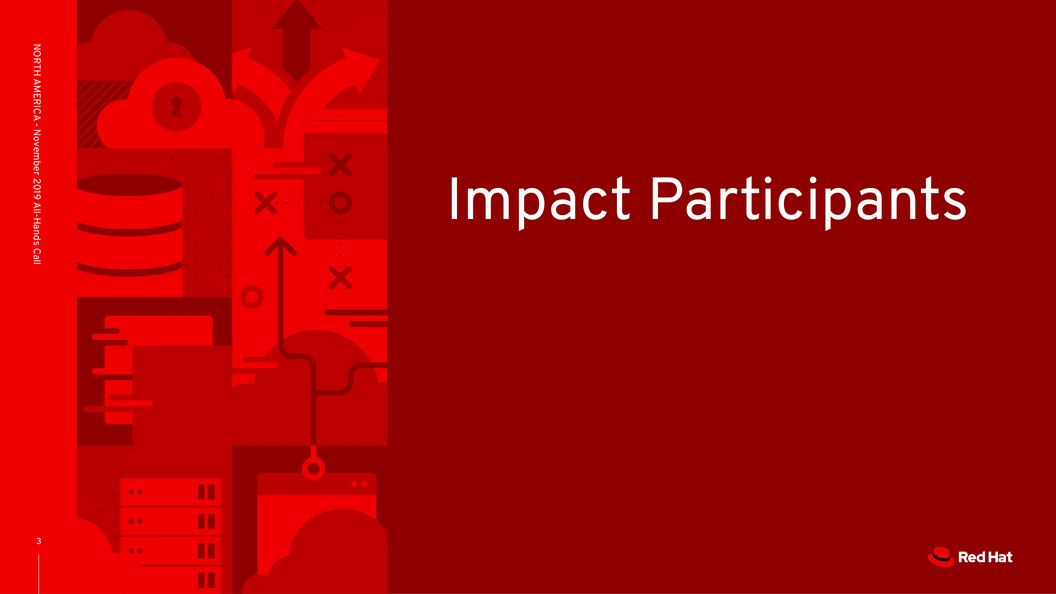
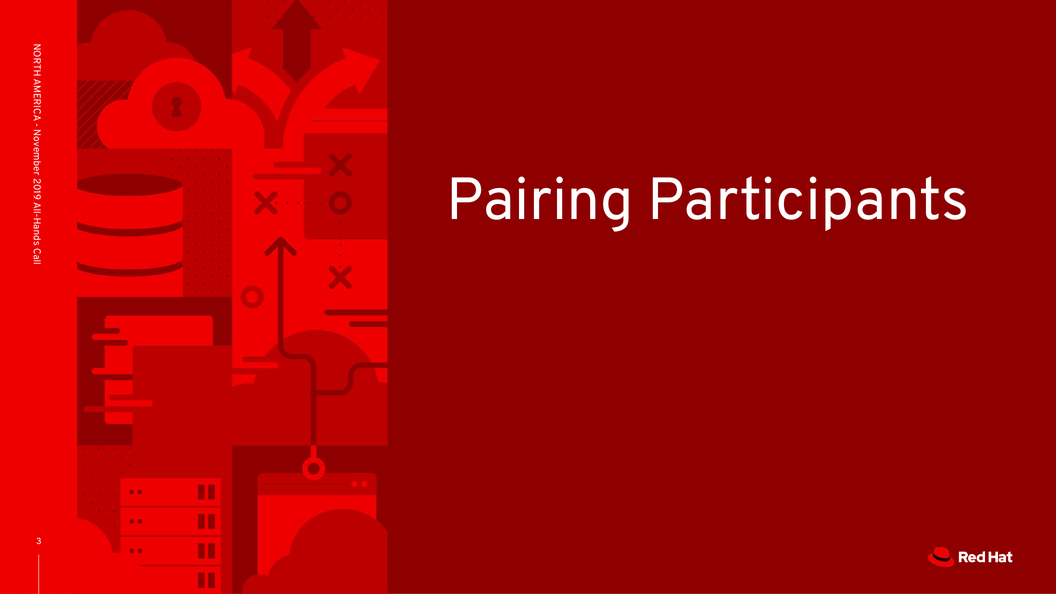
Impact: Impact -> Pairing (540, 200)
